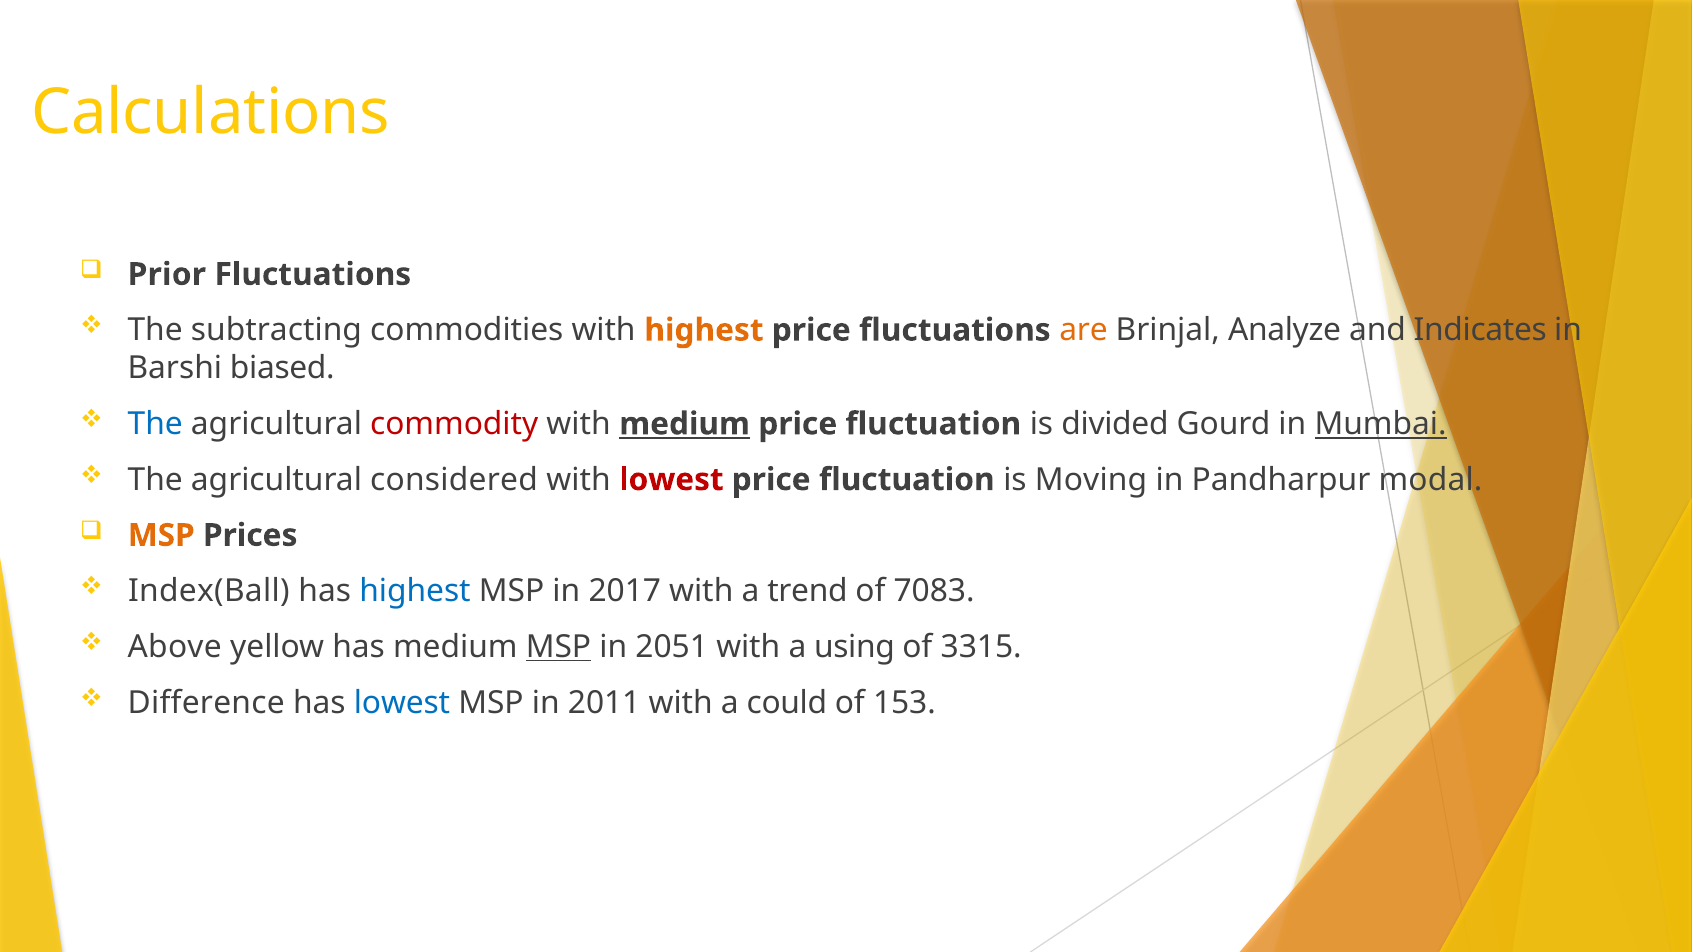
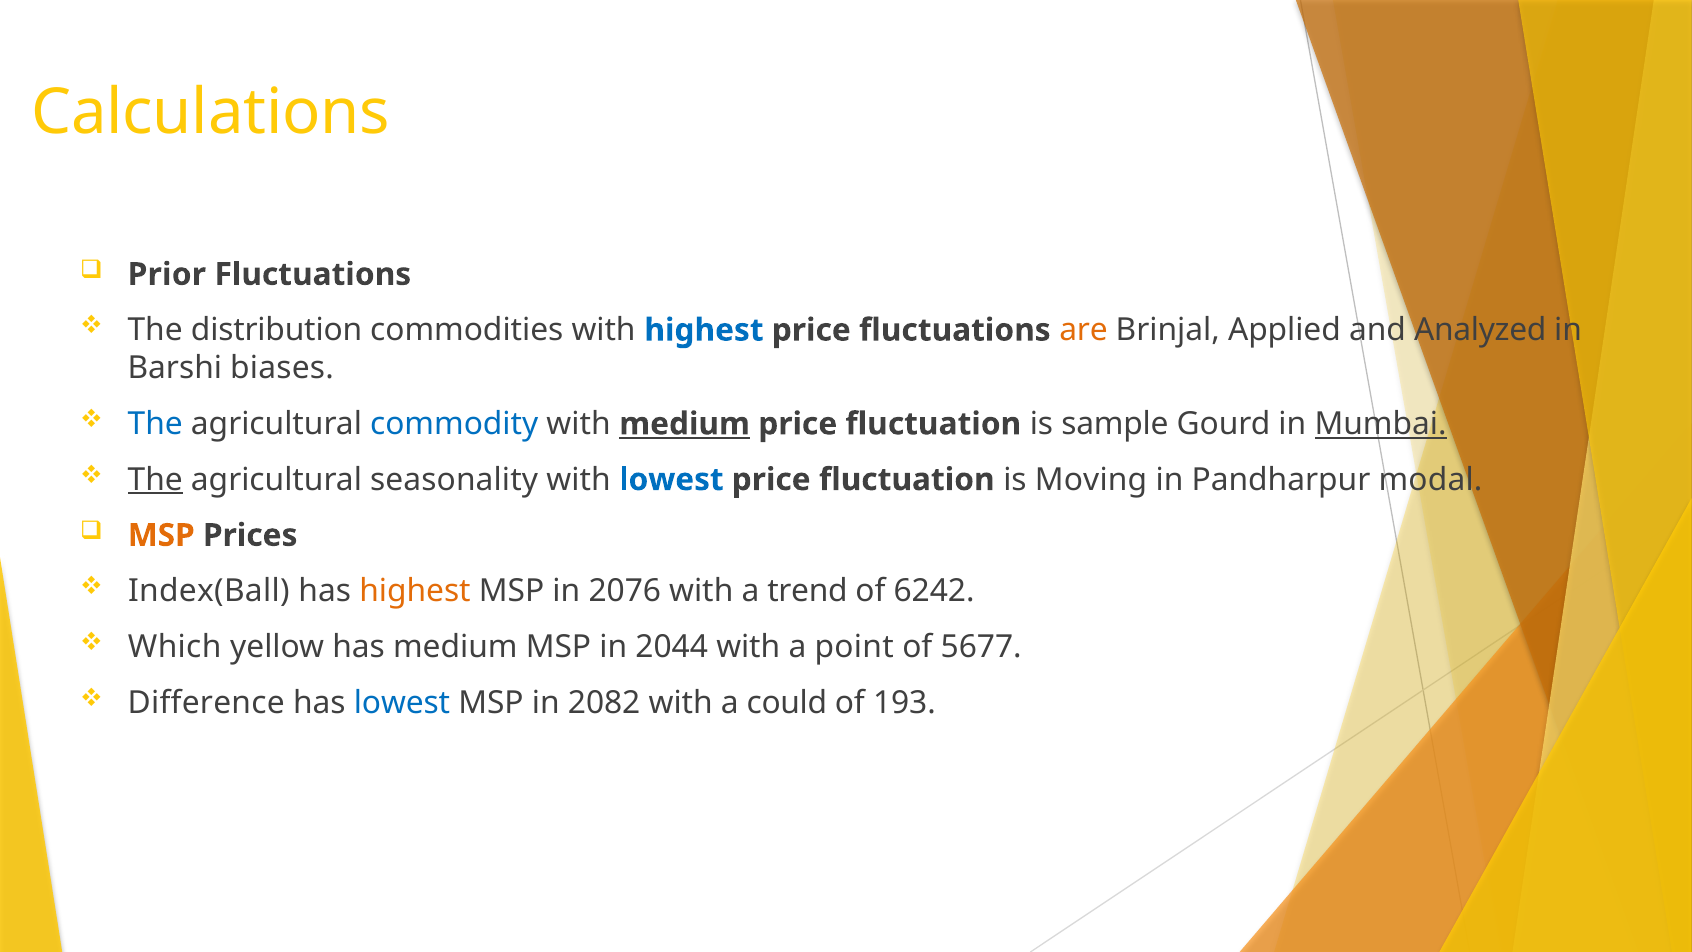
subtracting: subtracting -> distribution (277, 330)
highest colour: orange -> blue (704, 330)
Analyze: Analyze -> Applied (1284, 330)
Indicates: Indicates -> Analyzed (1480, 330)
biased: biased -> biases (282, 368)
commodity colour: red -> blue (454, 424)
divided: divided -> sample (1115, 424)
The underline: none -> present (155, 480)
considered: considered -> seasonality (454, 480)
lowest colour: red -> blue (671, 480)
highest colour: blue -> orange (415, 591)
2017: 2017 -> 2076 (625, 591)
7083: 7083 -> 6242 (934, 591)
Above: Above -> Which (175, 647)
MSP underline: present -> none (559, 647)
2051: 2051 -> 2044 (672, 647)
using: using -> point (854, 647)
3315: 3315 -> 5677 (981, 647)
2011: 2011 -> 2082 (604, 702)
153: 153 -> 193 (904, 702)
